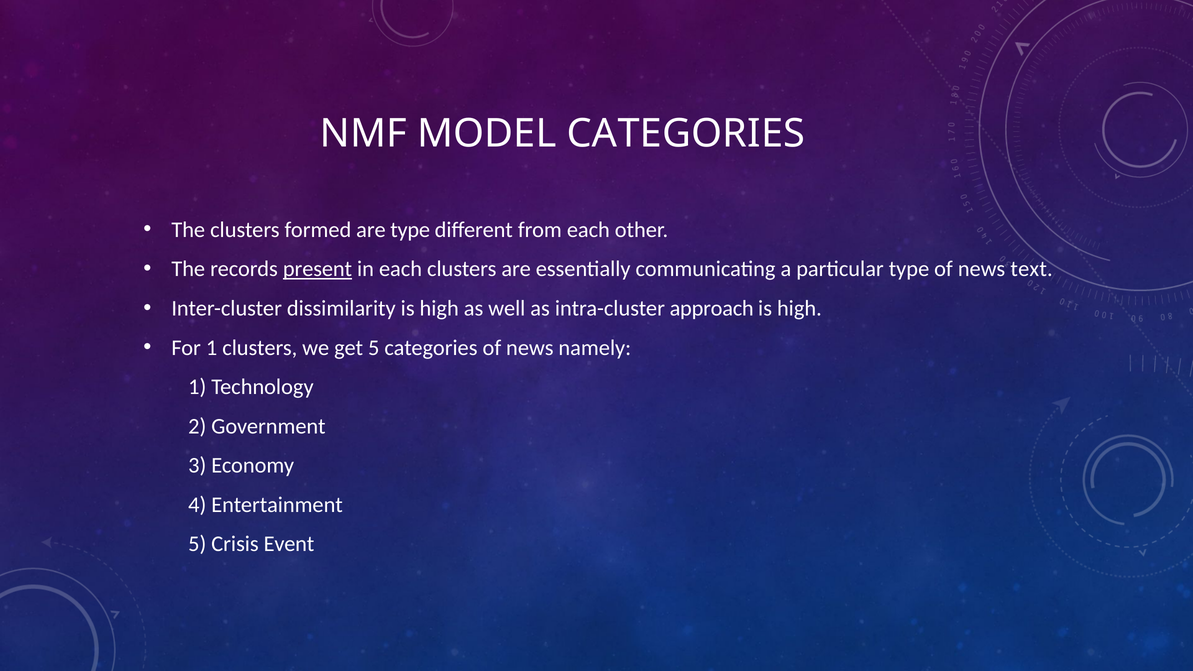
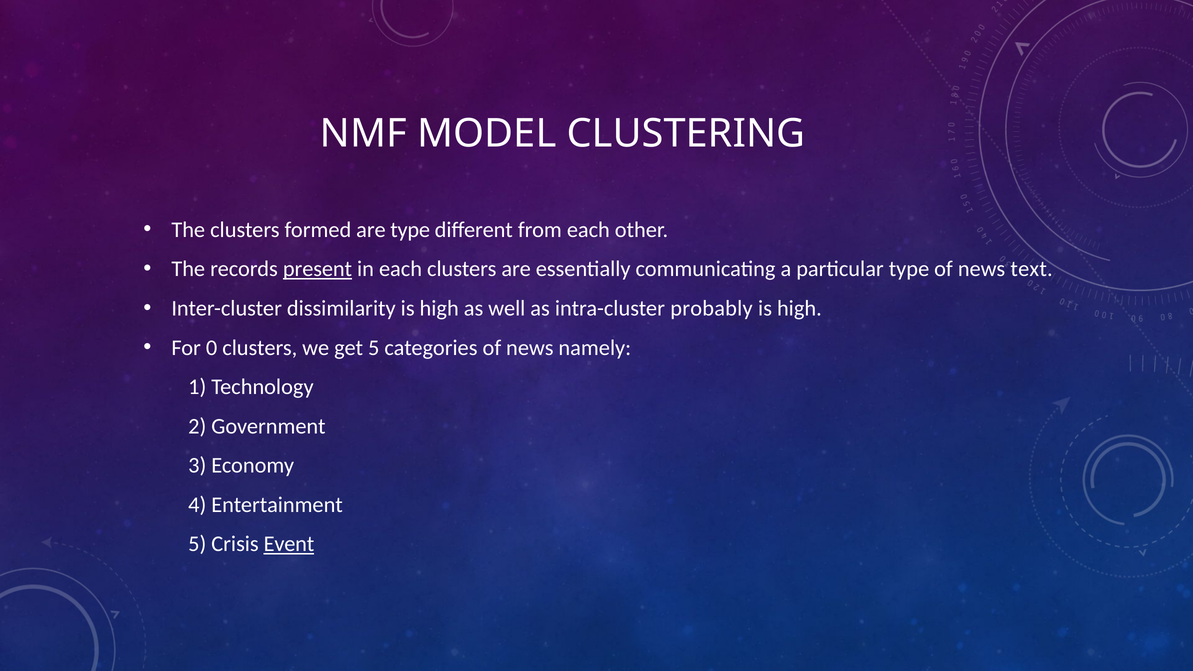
MODEL CATEGORIES: CATEGORIES -> CLUSTERING (686, 134)
approach: approach -> probably (711, 308)
For 1: 1 -> 0 (212, 348)
Event underline: none -> present (289, 544)
